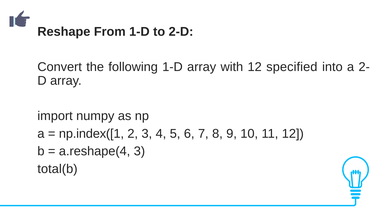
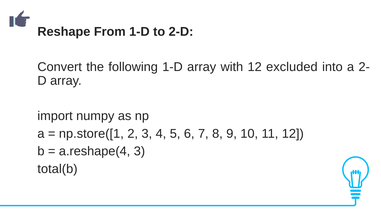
specified: specified -> excluded (292, 67)
np.index([1: np.index([1 -> np.store([1 (91, 134)
